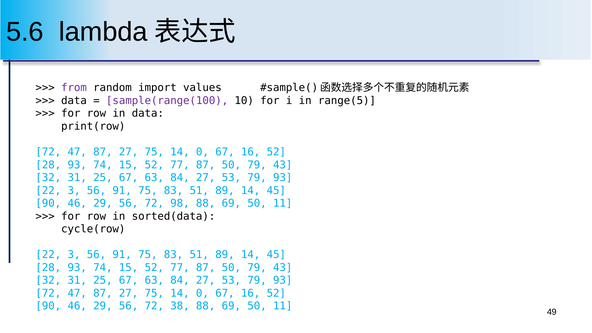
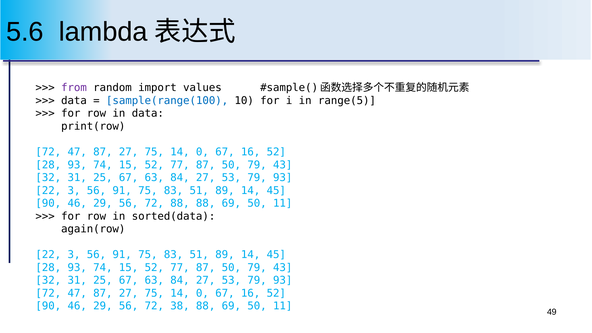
sample(range(100 colour: purple -> blue (167, 101)
72 98: 98 -> 88 (180, 203)
cycle(row: cycle(row -> again(row (93, 229)
